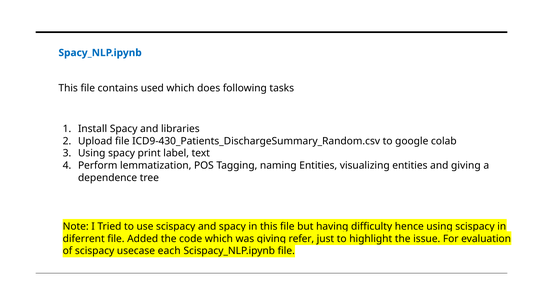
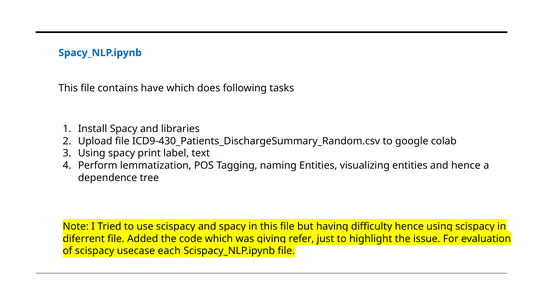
used: used -> have (152, 88)
and giving: giving -> hence (466, 166)
